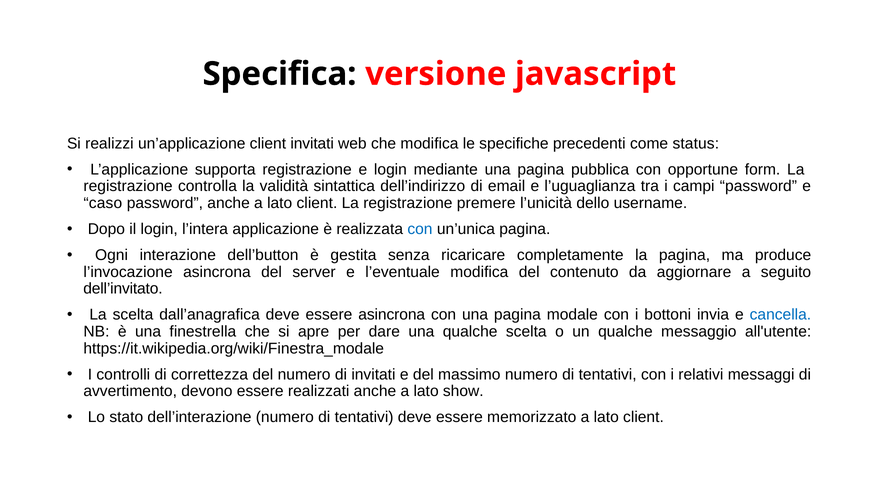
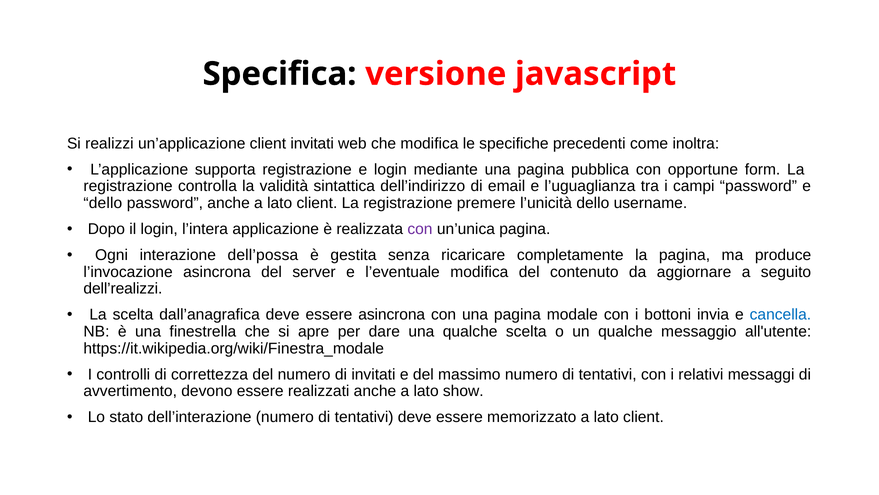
status: status -> inoltra (696, 143)
caso: caso -> dello (103, 203)
con colour: blue -> purple (420, 229)
dell’button: dell’button -> dell’possa (263, 255)
dell’invitato: dell’invitato -> dell’realizzi (123, 288)
